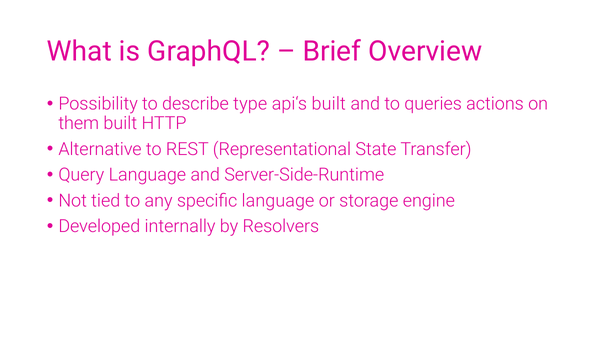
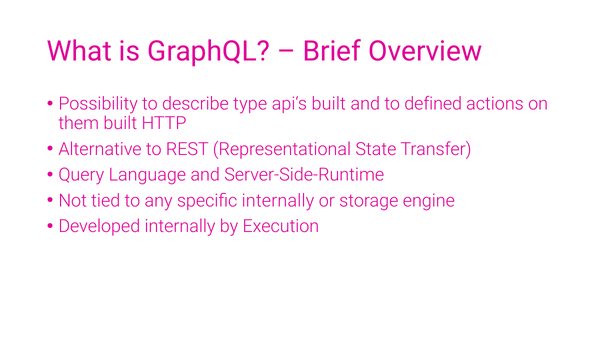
queries: queries -> defined (433, 104)
specific language: language -> internally (278, 201)
Resolvers: Resolvers -> Execution (281, 226)
